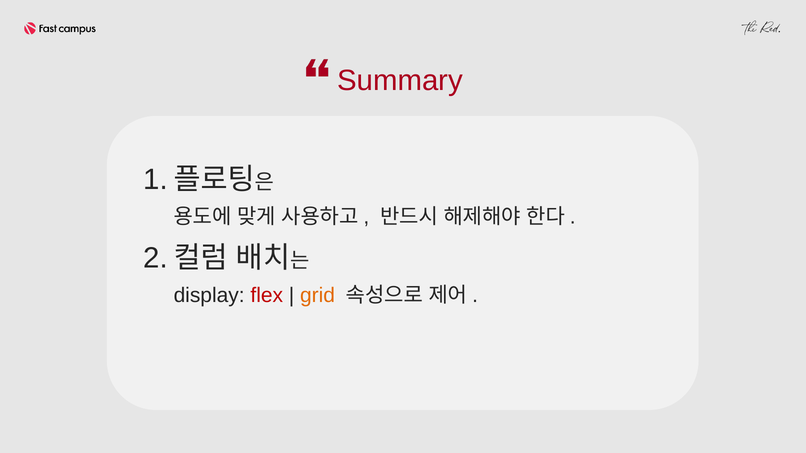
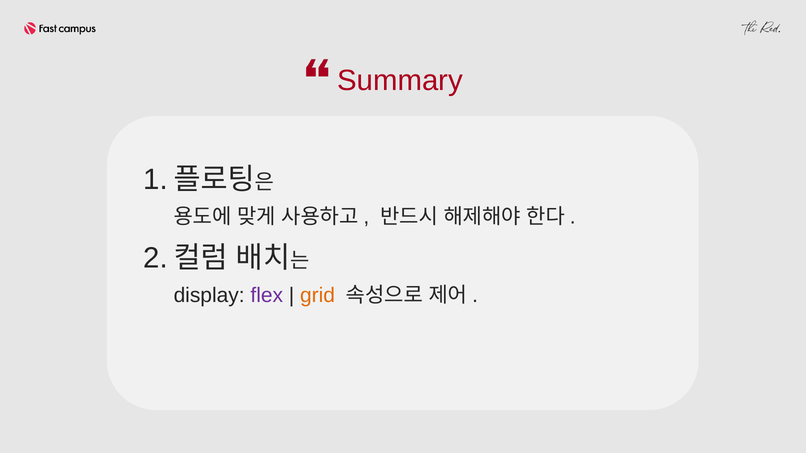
flex colour: red -> purple (267, 296)
